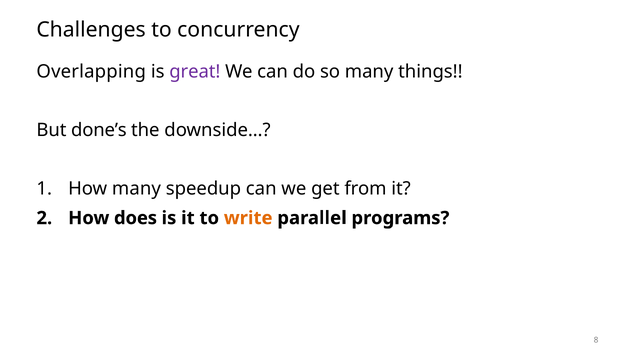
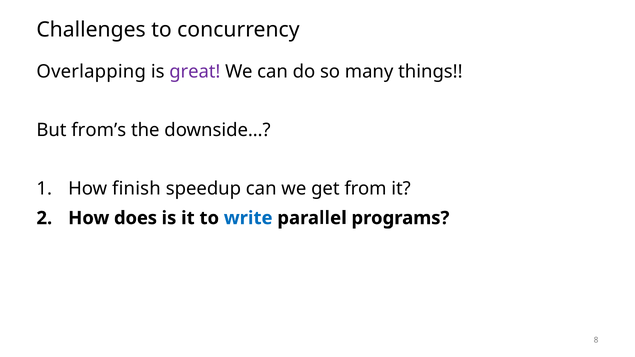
done’s: done’s -> from’s (99, 130)
How many: many -> finish (136, 189)
write colour: orange -> blue (248, 218)
